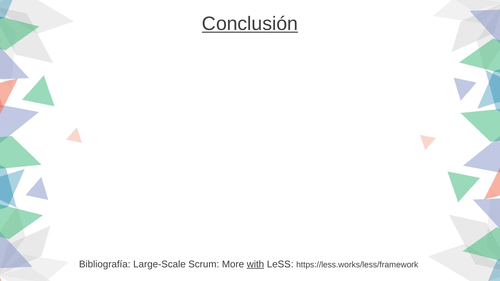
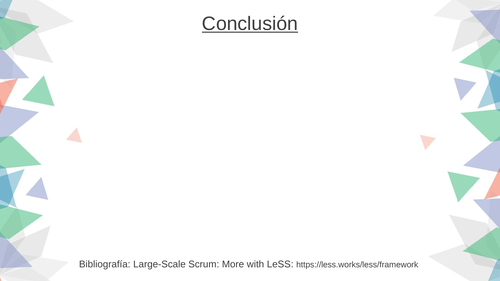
with underline: present -> none (255, 265)
